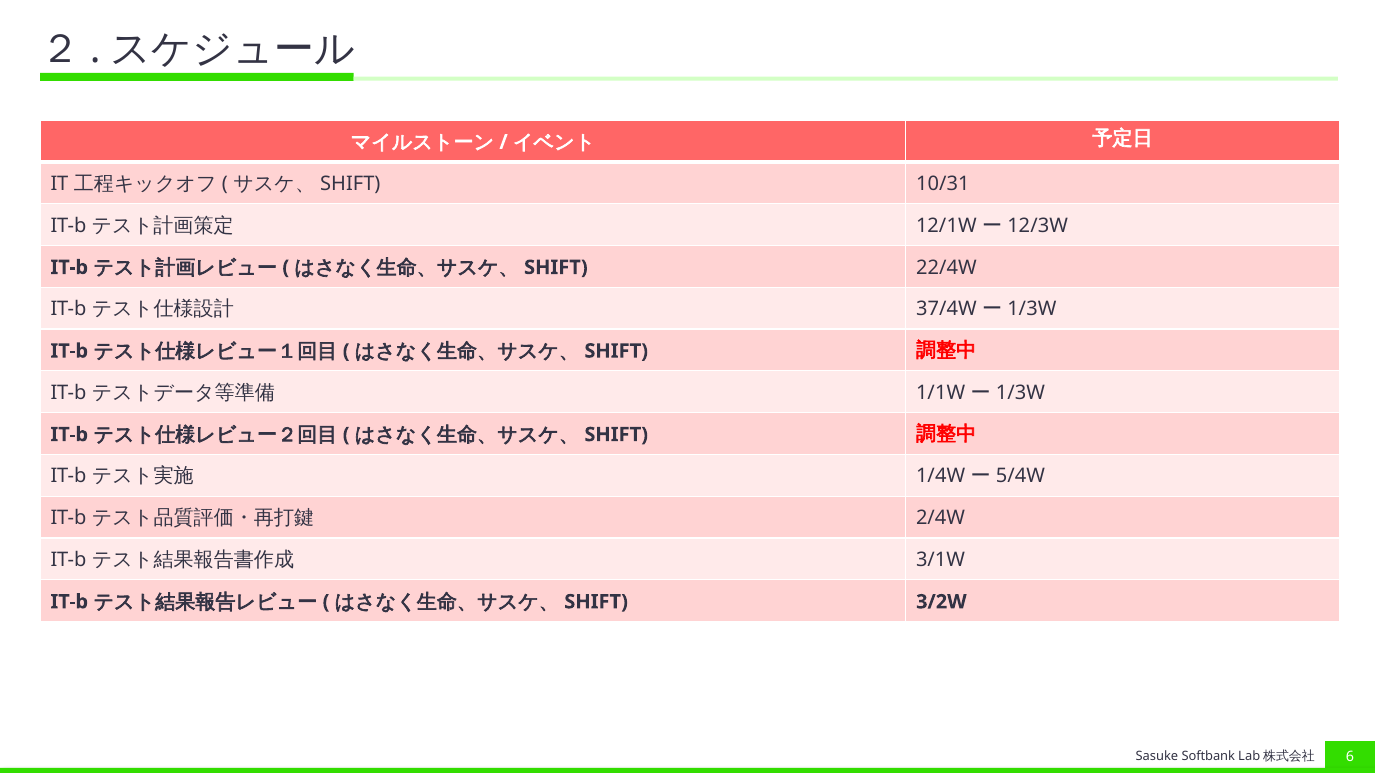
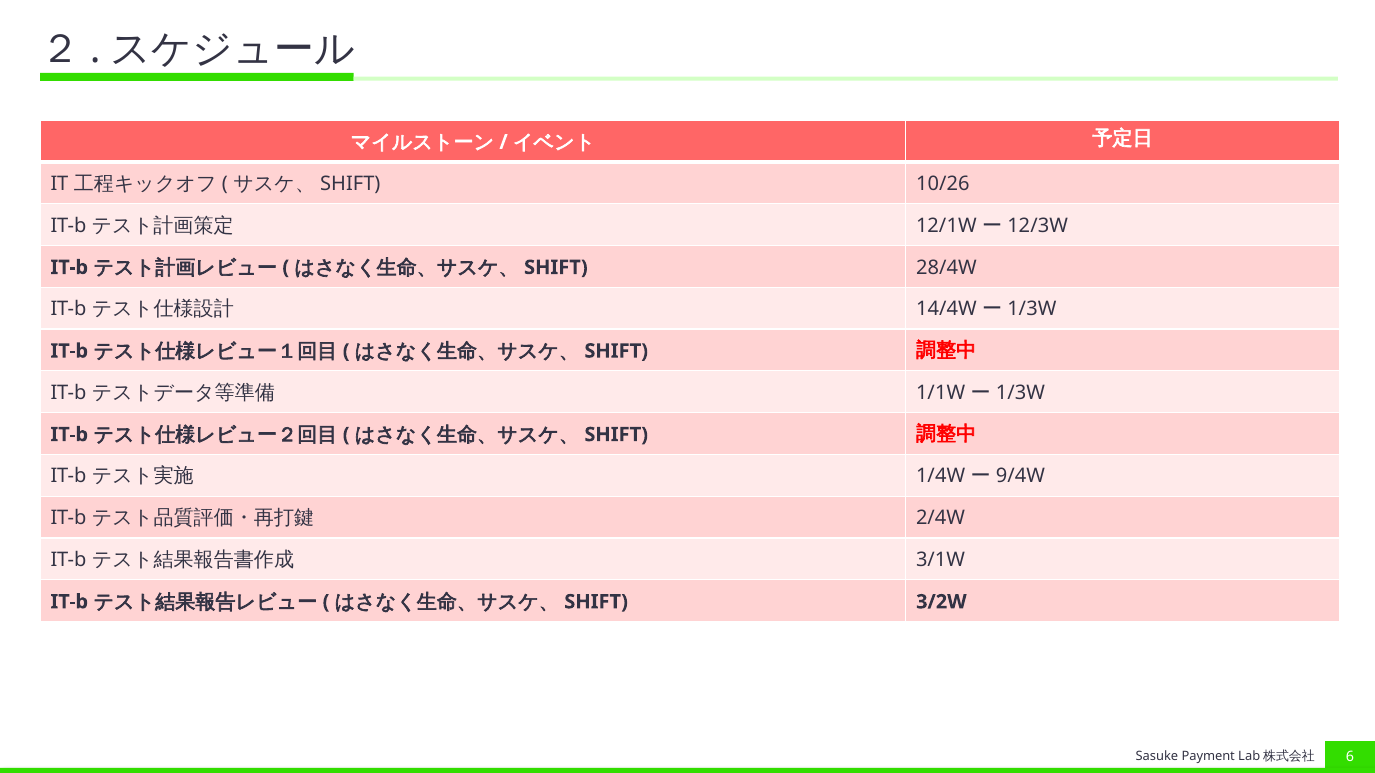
10/31: 10/31 -> 10/26 (943, 184)
22/4W: 22/4W -> 28/4W (946, 268)
37/4W: 37/4W -> 14/4W (946, 309)
5/4W: 5/4W -> 9/4W (1020, 477)
Softbank: Softbank -> Payment (1208, 757)
